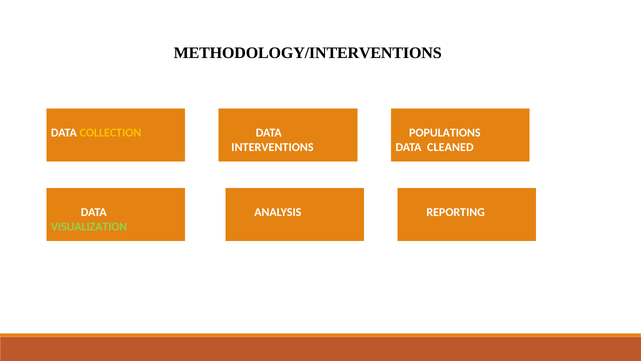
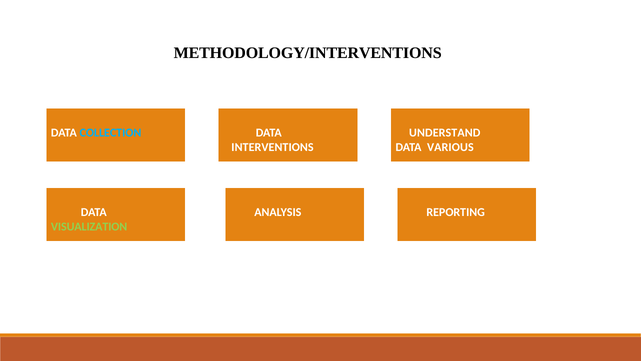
COLLECTION colour: yellow -> light blue (110, 132)
POPULATIONS: POPULATIONS -> UNDERSTAND (445, 132)
CLEANED: CLEANED -> VARIOUS (450, 147)
